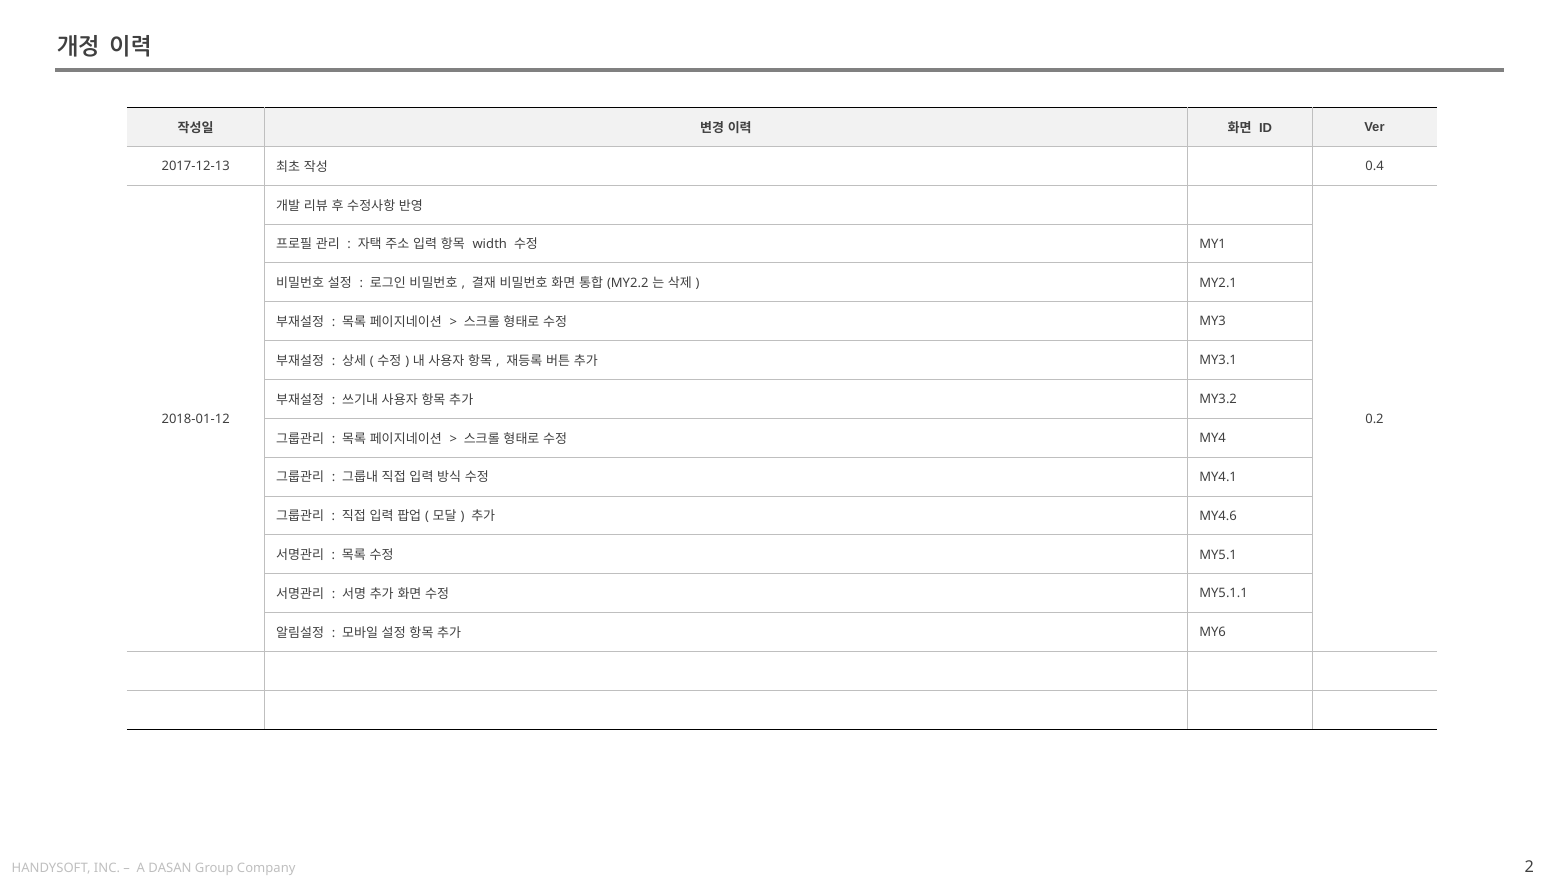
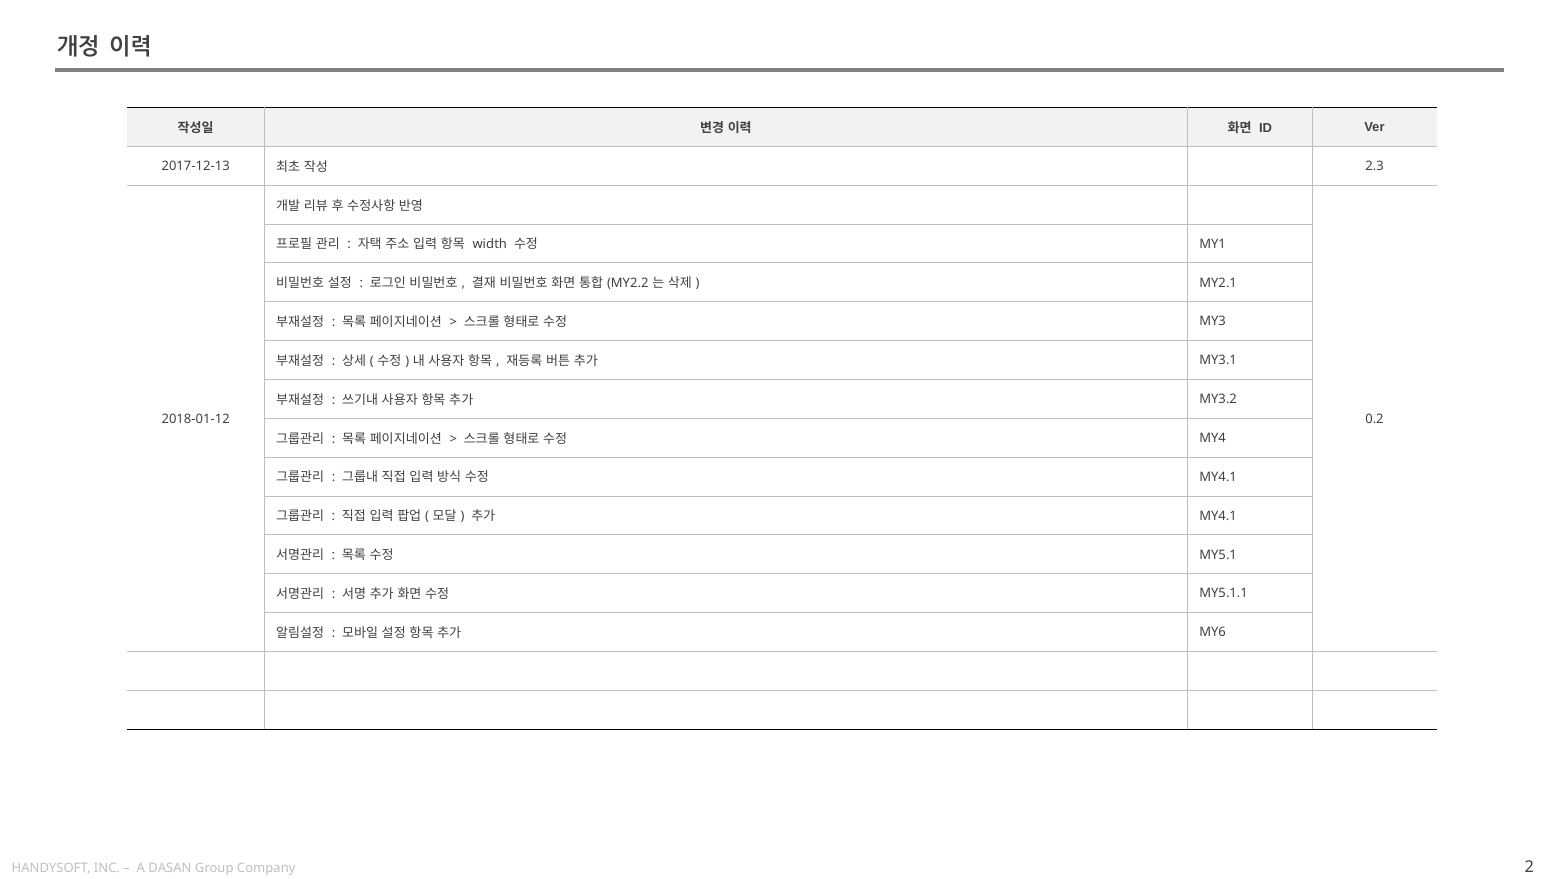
0.4: 0.4 -> 2.3 (1375, 166)
MY4.6: MY4.6 -> MY4.1 (1218, 516)
